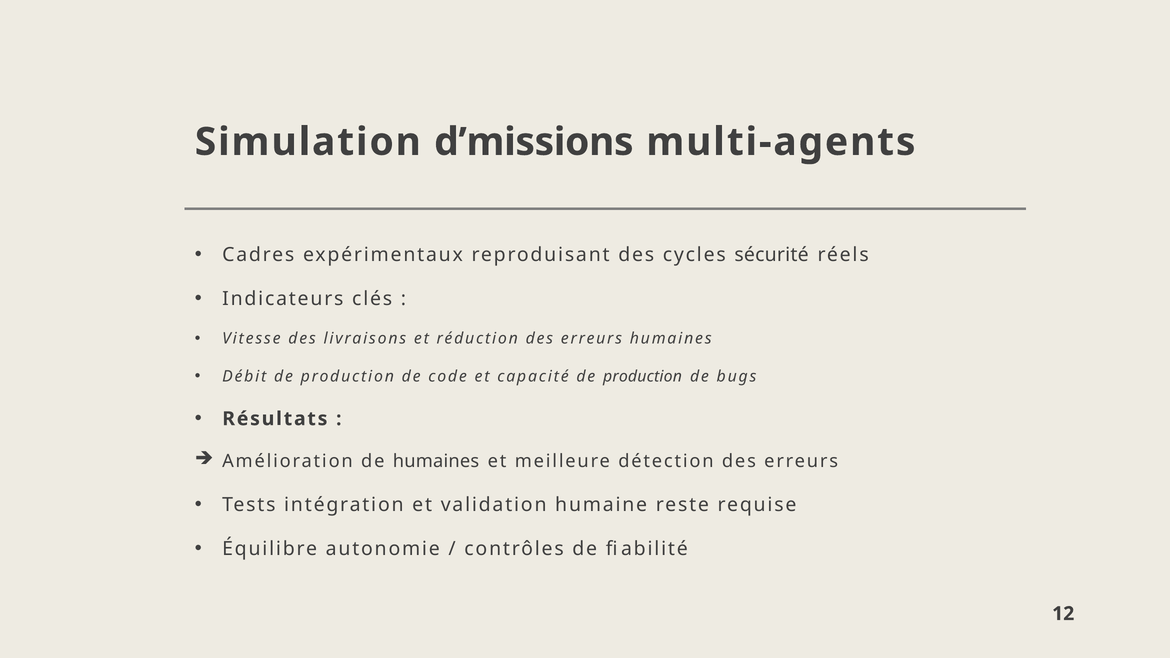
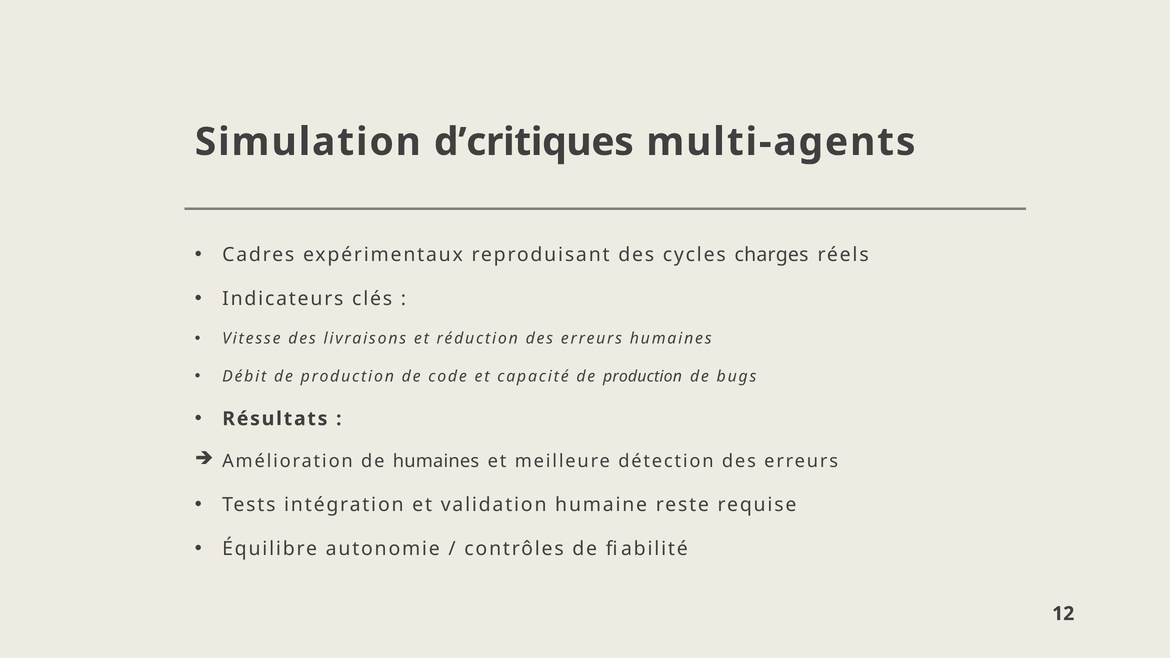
d’missions: d’missions -> d’critiques (534, 142)
sécurité: sécurité -> charges (772, 255)
